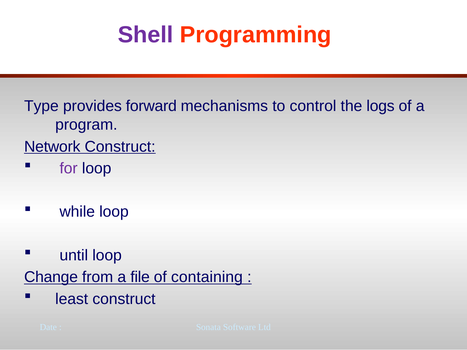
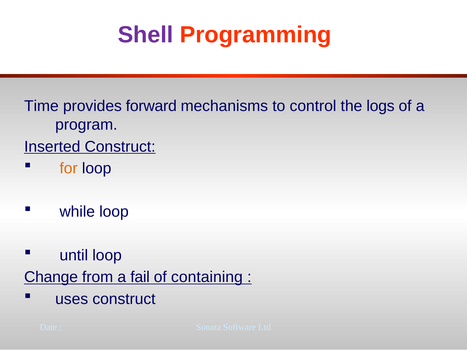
Type: Type -> Time (41, 106)
Network: Network -> Inserted (52, 147)
for colour: purple -> orange (69, 168)
file: file -> fail (140, 277)
least: least -> uses (72, 299)
